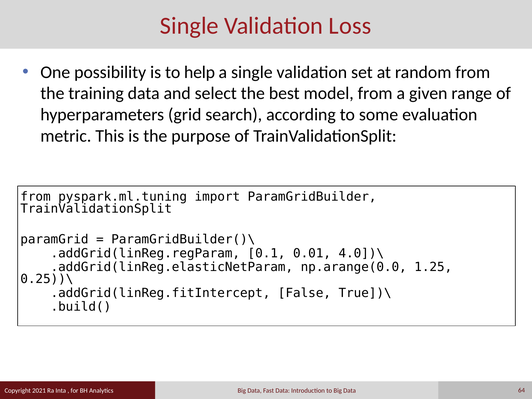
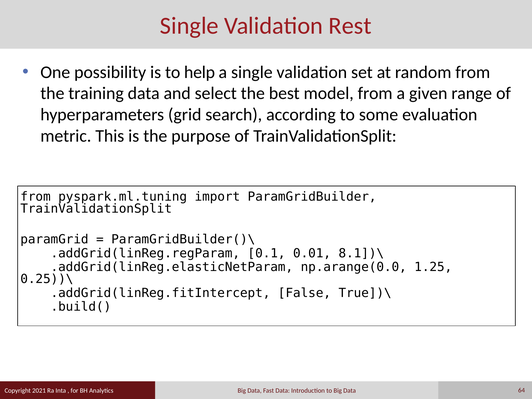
Loss: Loss -> Rest (350, 26)
4.0])\: 4.0])\ -> 8.1])\ (361, 253)
